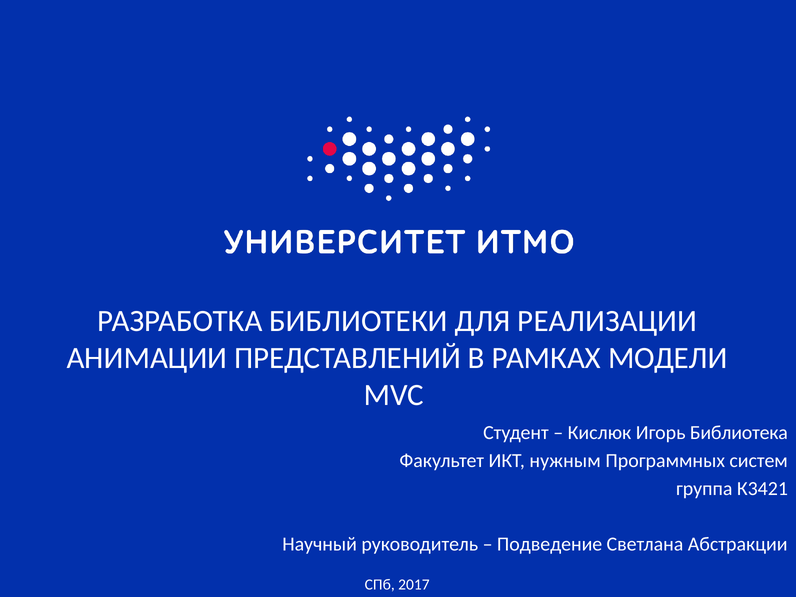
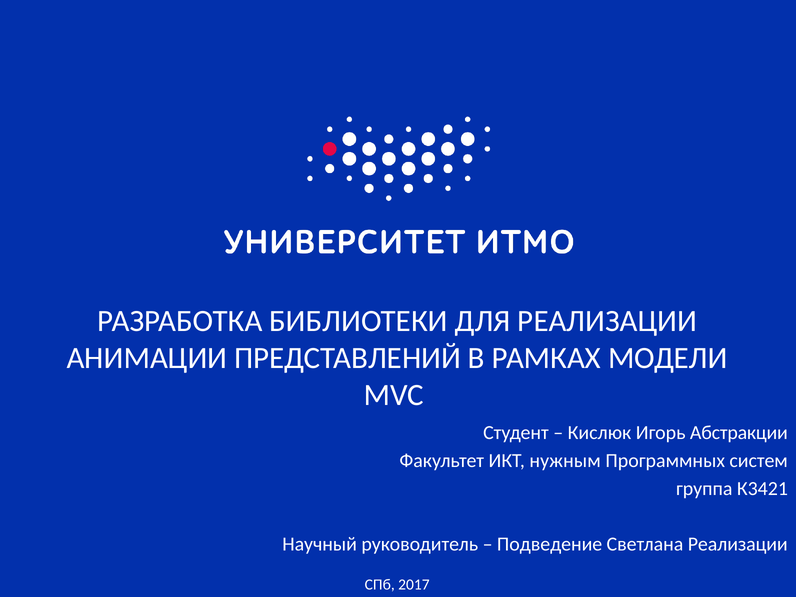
Библиотека: Библиотека -> Абстракции (739, 433)
Светлана Абстракции: Абстракции -> Реализации (738, 544)
